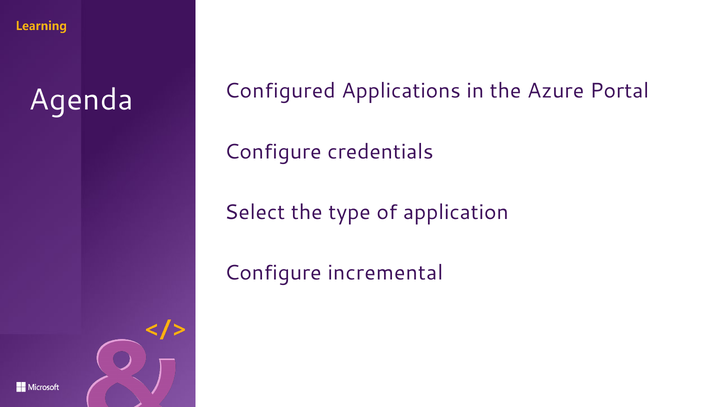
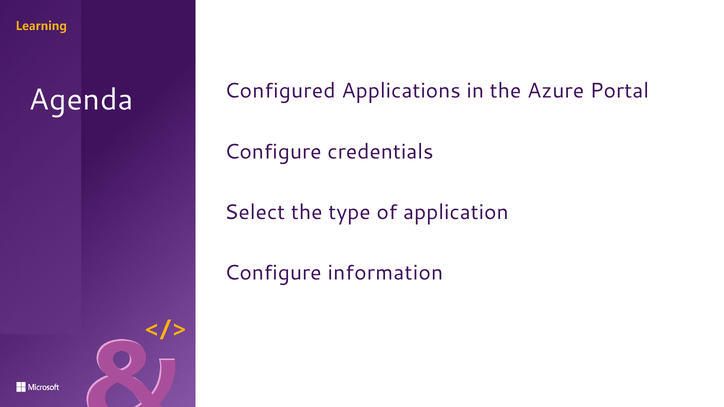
incremental: incremental -> information (385, 273)
